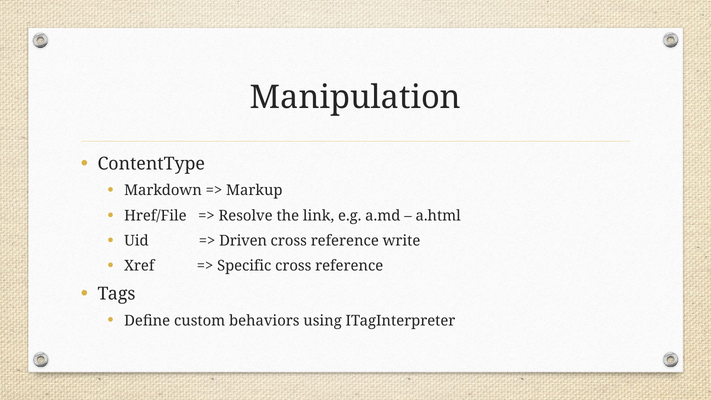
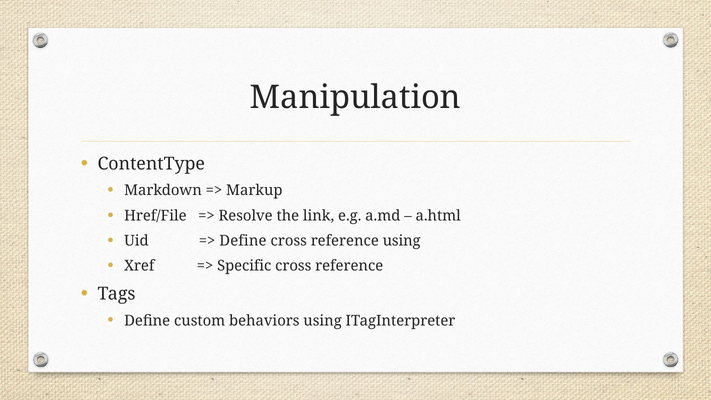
Driven: Driven -> Define (243, 241)
reference write: write -> using (402, 241)
